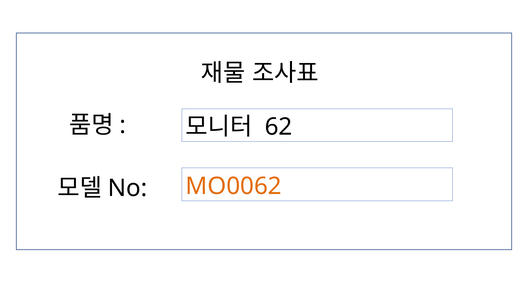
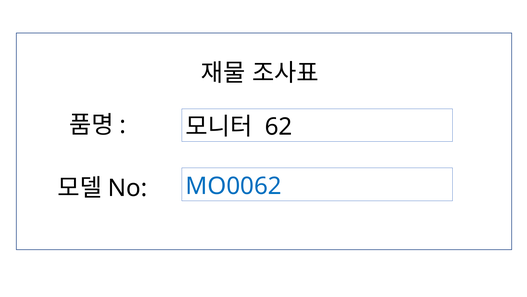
MO0062 colour: orange -> blue (234, 186)
